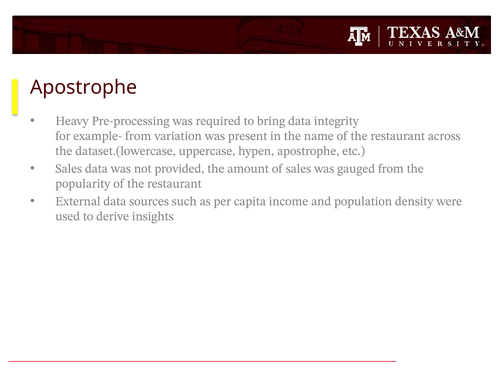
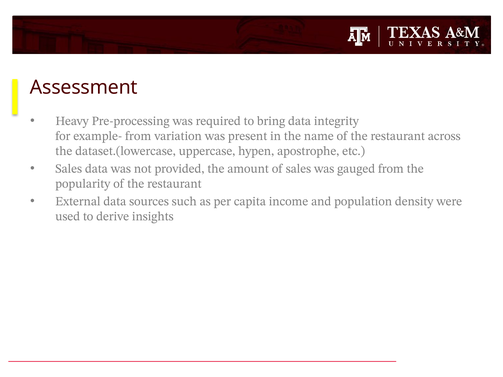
Apostrophe: Apostrophe -> Assessment (84, 87)
